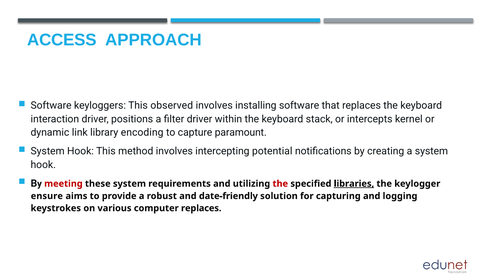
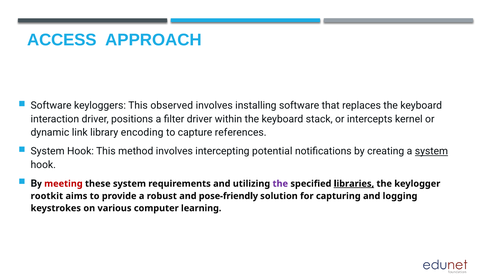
paramount: paramount -> references (241, 133)
system underline: none -> present (431, 151)
the colour: red -> purple (280, 184)
ensure: ensure -> rootkit (47, 196)
date-friendly: date-friendly -> pose-friendly (228, 196)
computer replaces: replaces -> learning (201, 208)
